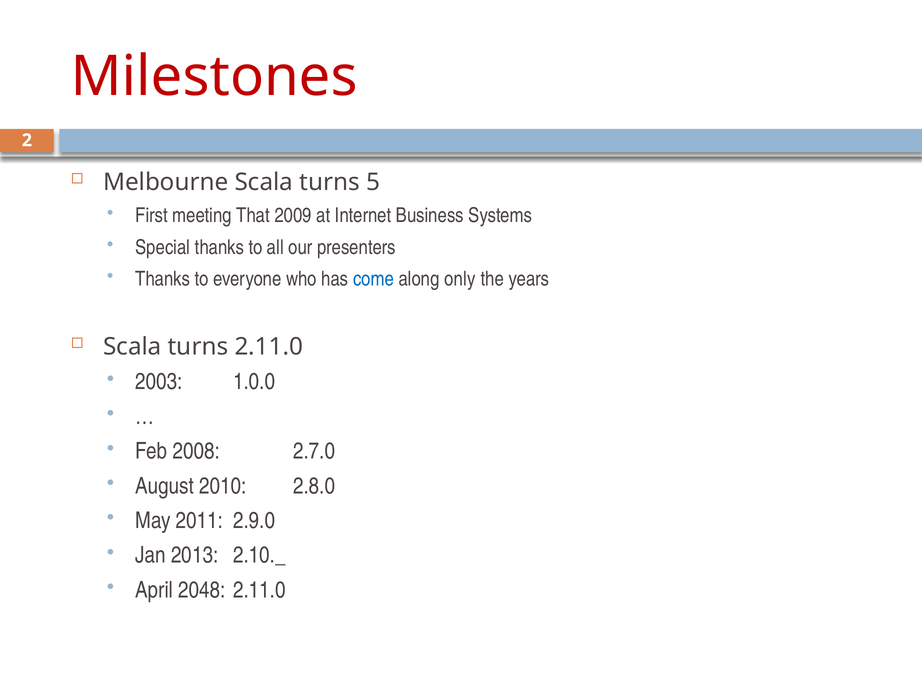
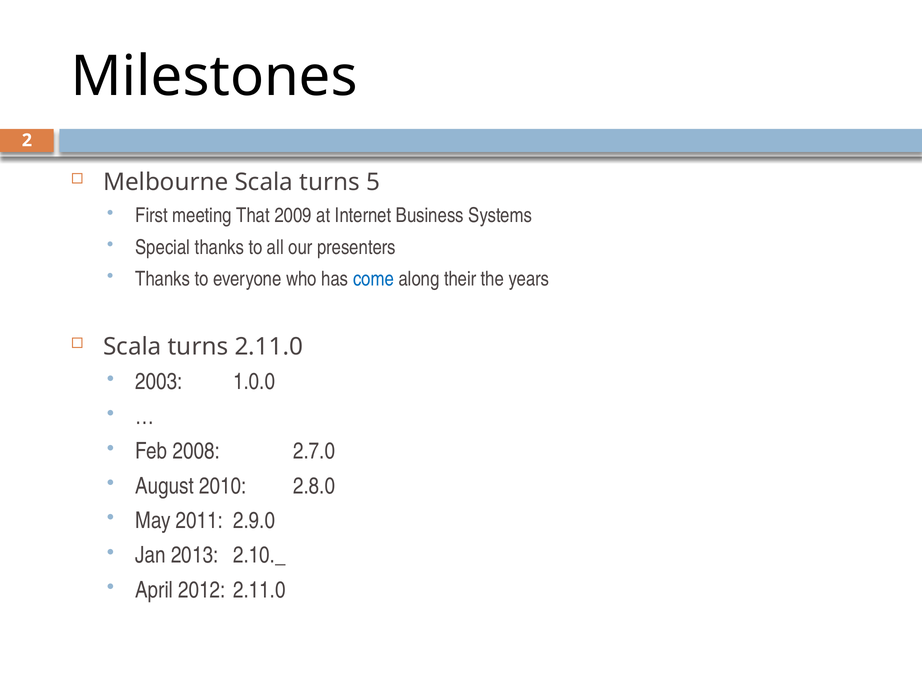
Milestones colour: red -> black (214, 77)
only: only -> their (460, 279)
2048: 2048 -> 2012 (202, 590)
